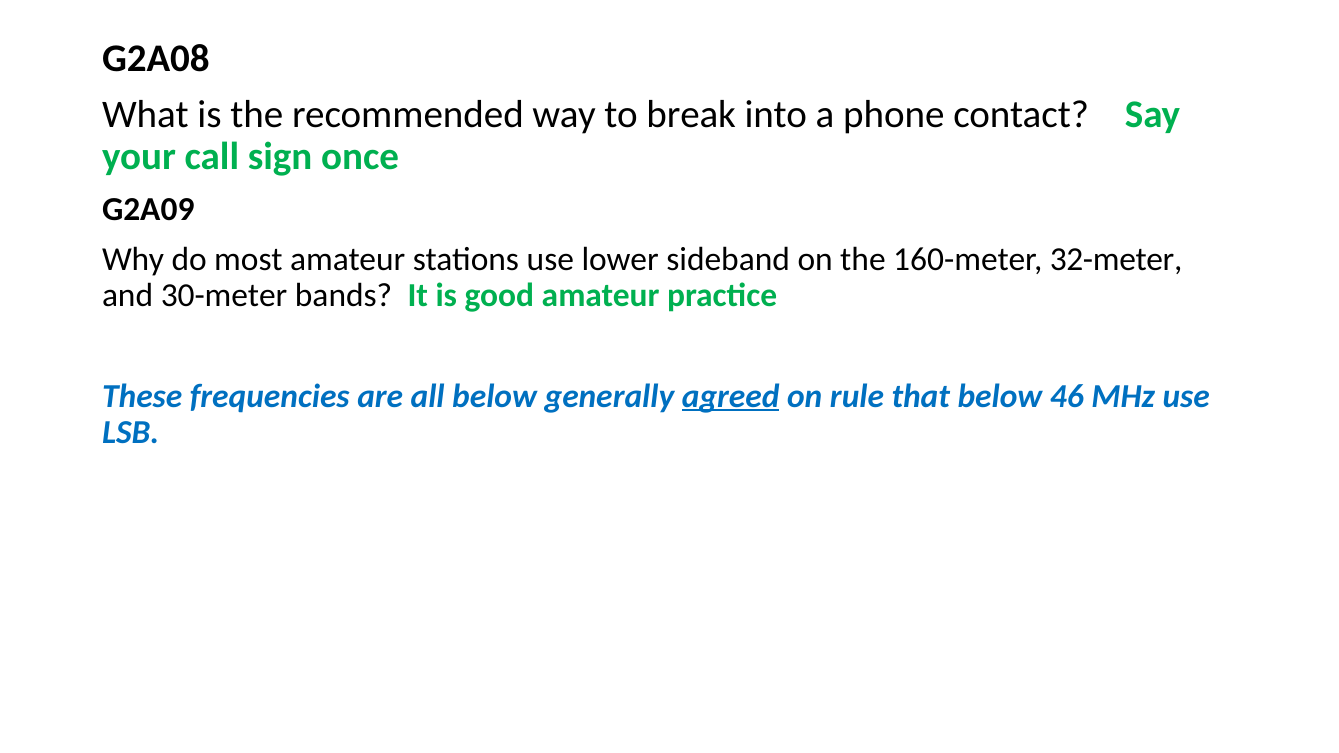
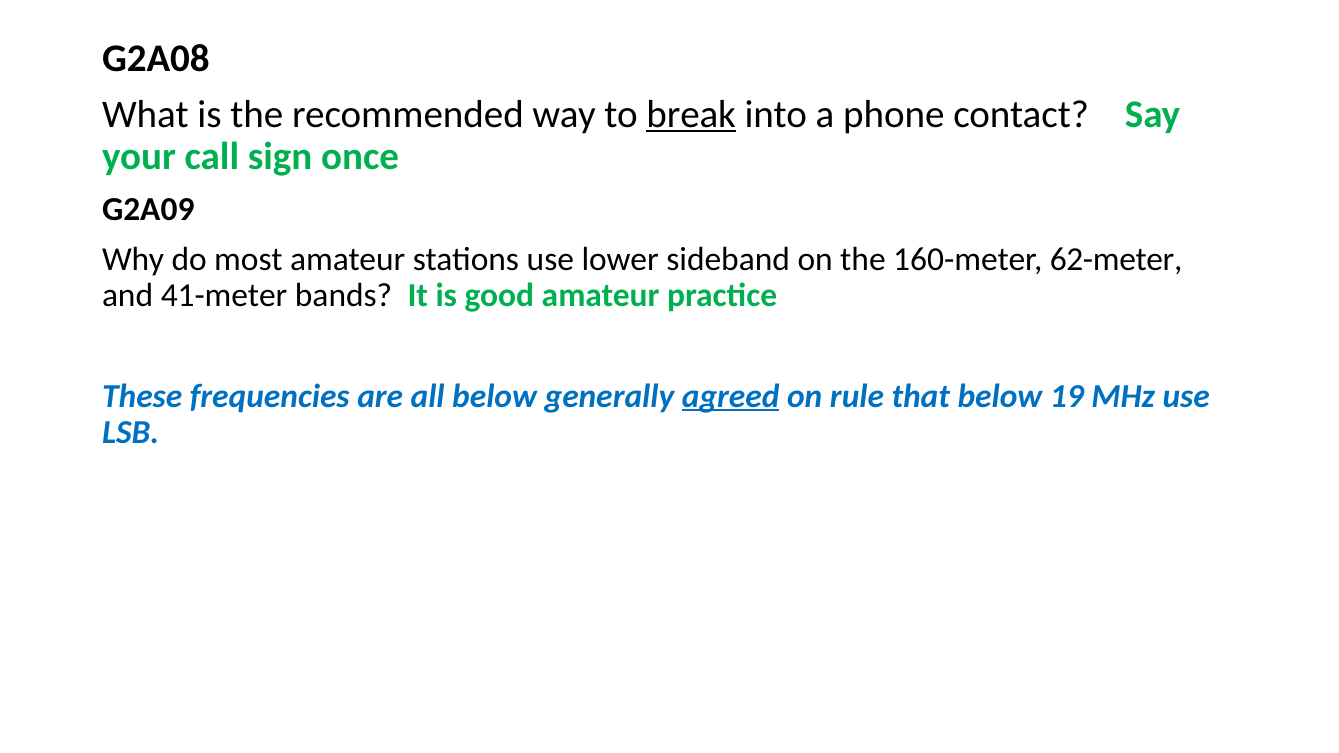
break underline: none -> present (691, 114)
32-meter: 32-meter -> 62-meter (1116, 260)
30-meter: 30-meter -> 41-meter (224, 296)
46: 46 -> 19 (1067, 396)
